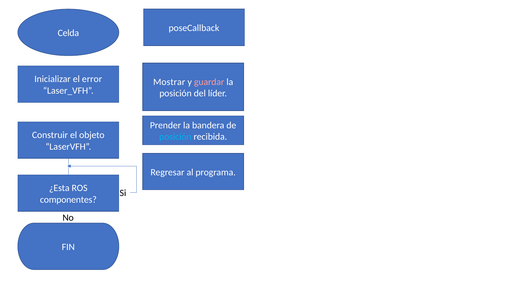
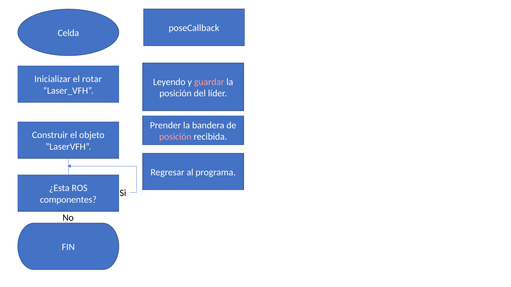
error: error -> rotar (92, 79)
Mostrar: Mostrar -> Leyendo (169, 82)
posición colour: light blue -> pink (175, 137)
